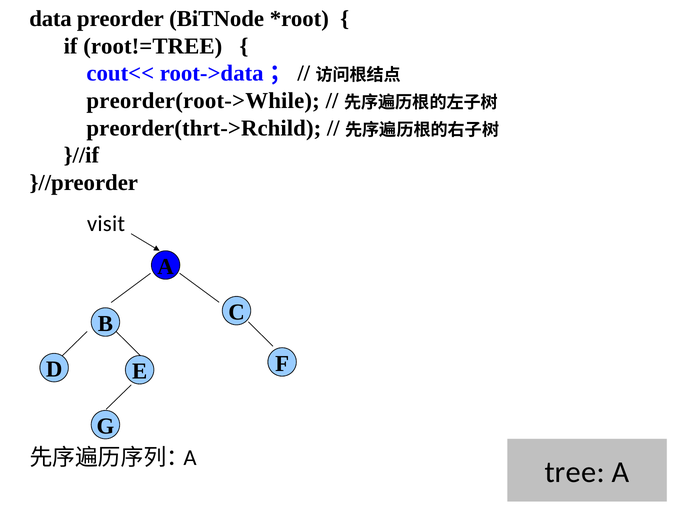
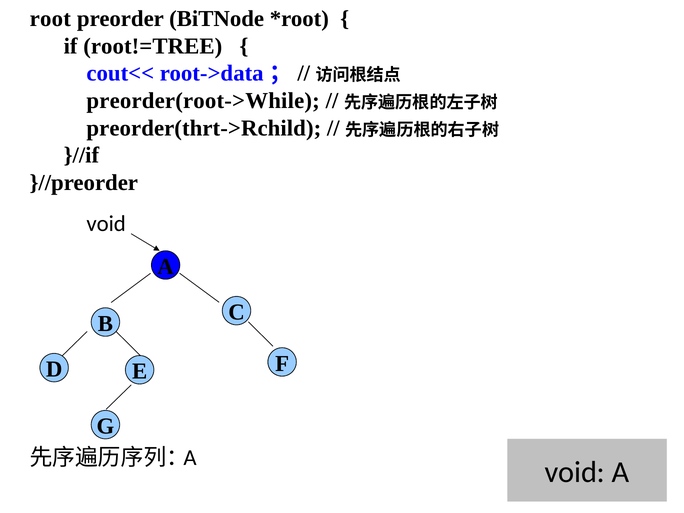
data: data -> root (50, 19)
visit: visit -> void (106, 224)
tree: tree -> void (575, 472)
